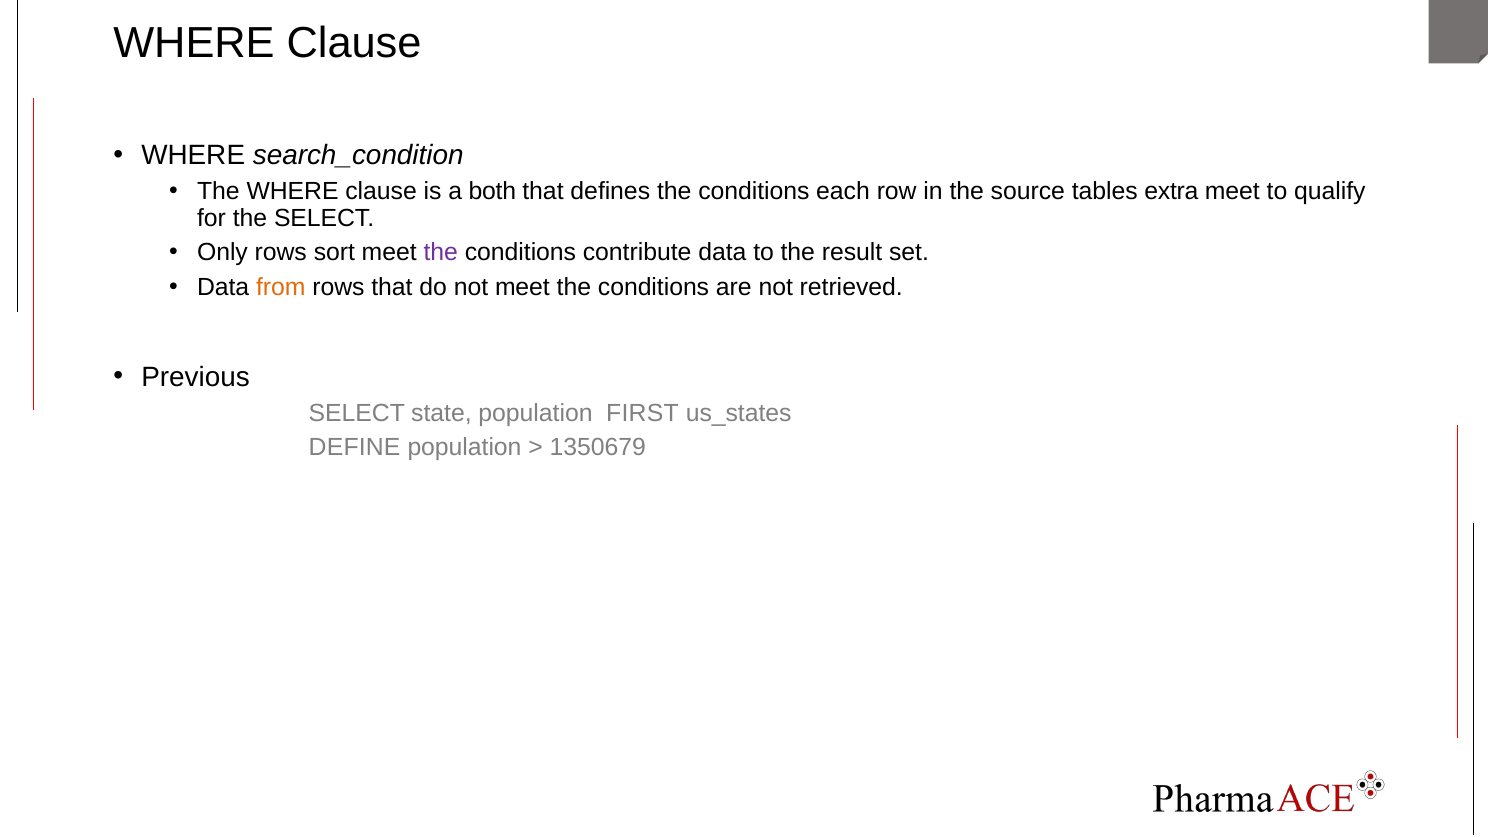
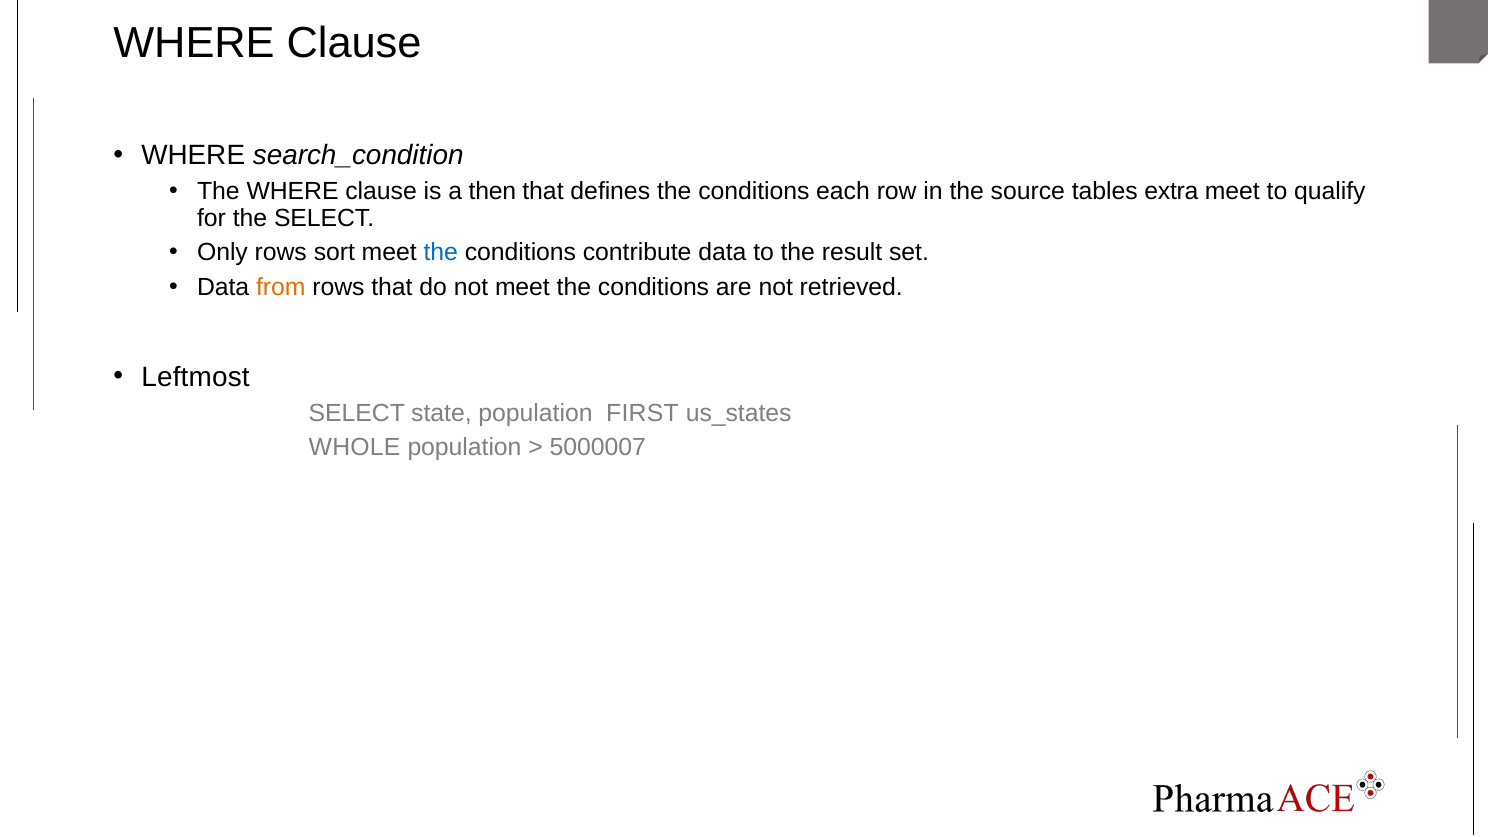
both: both -> then (492, 192)
the colour: purple -> blue (441, 253)
Previous: Previous -> Leftmost (195, 377)
DEFINE: DEFINE -> WHOLE (355, 447)
1350679: 1350679 -> 5000007 (598, 447)
